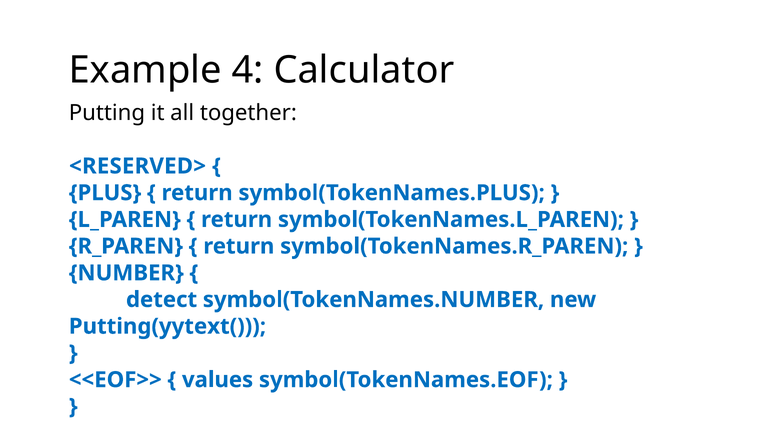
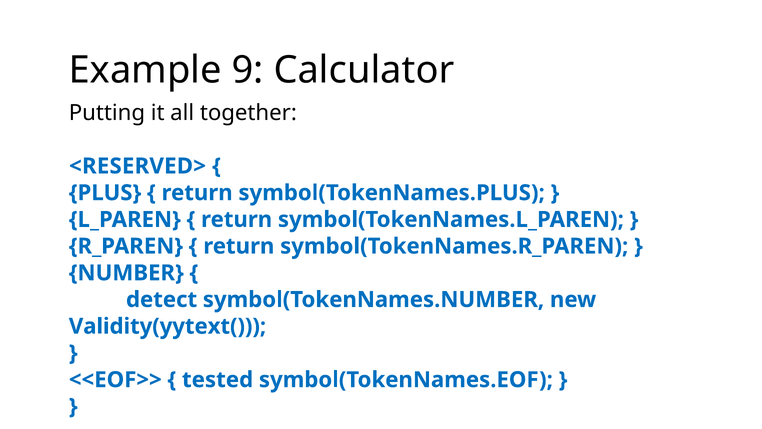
4: 4 -> 9 (248, 70)
Putting(yytext(: Putting(yytext( -> Validity(yytext( (167, 326)
values: values -> tested (218, 379)
